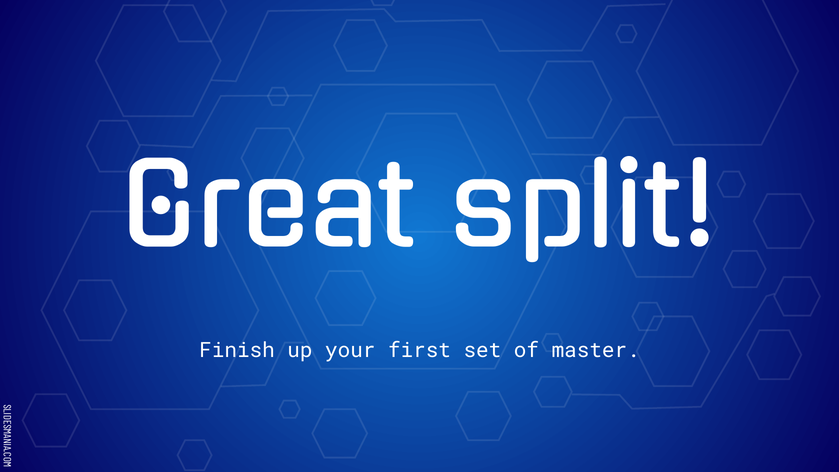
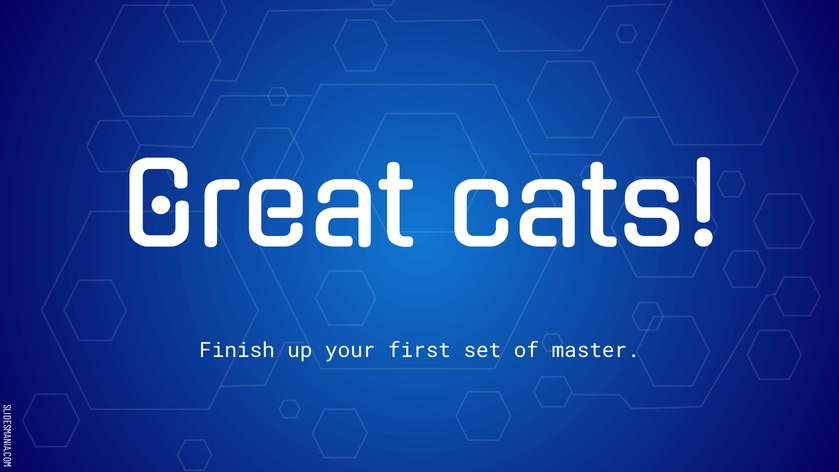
split: split -> cats (584, 210)
